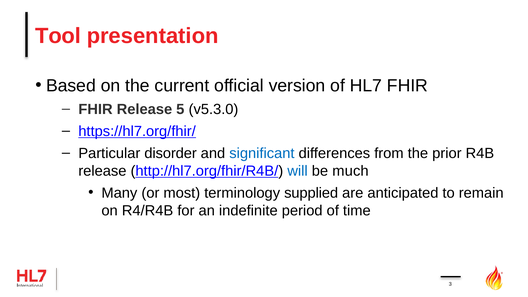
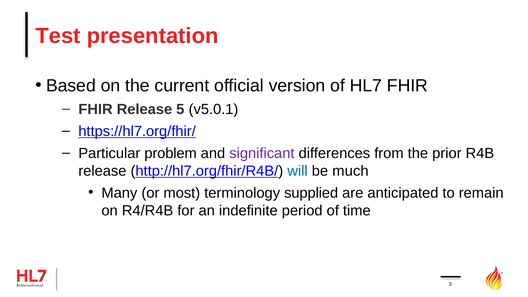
Tool: Tool -> Test (58, 36)
v5.3.0: v5.3.0 -> v5.0.1 (214, 109)
disorder: disorder -> problem (171, 153)
significant colour: blue -> purple (262, 153)
